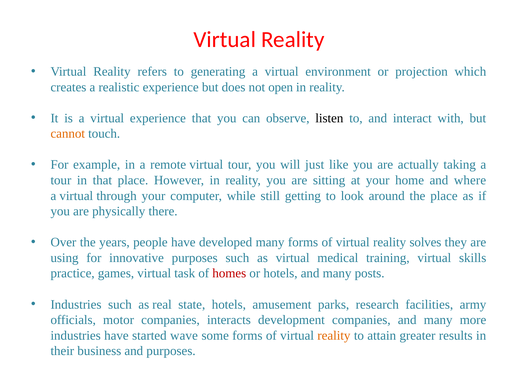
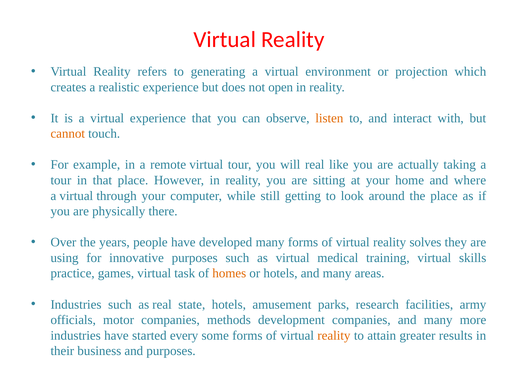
listen colour: black -> orange (329, 118)
will just: just -> real (315, 165)
homes colour: red -> orange (229, 274)
posts: posts -> areas (370, 274)
interacts: interacts -> methods (229, 320)
wave: wave -> every (184, 336)
